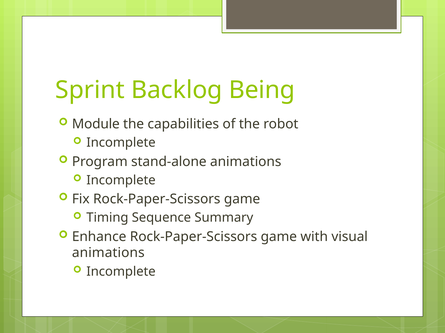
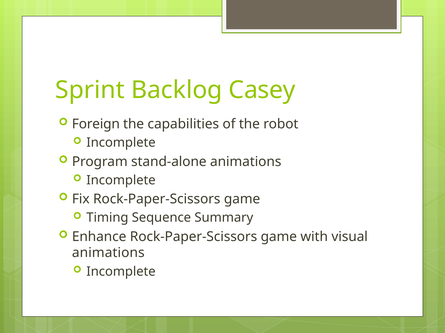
Being: Being -> Casey (262, 90)
Module: Module -> Foreign (96, 124)
